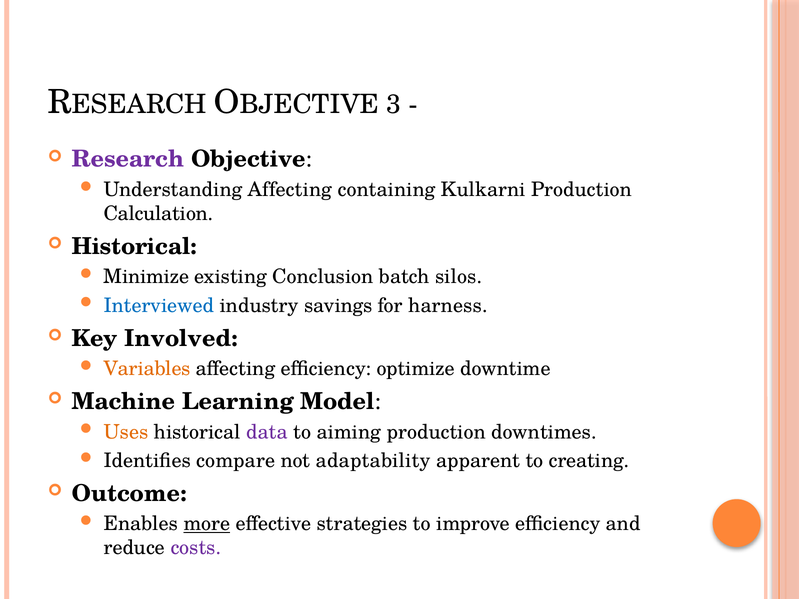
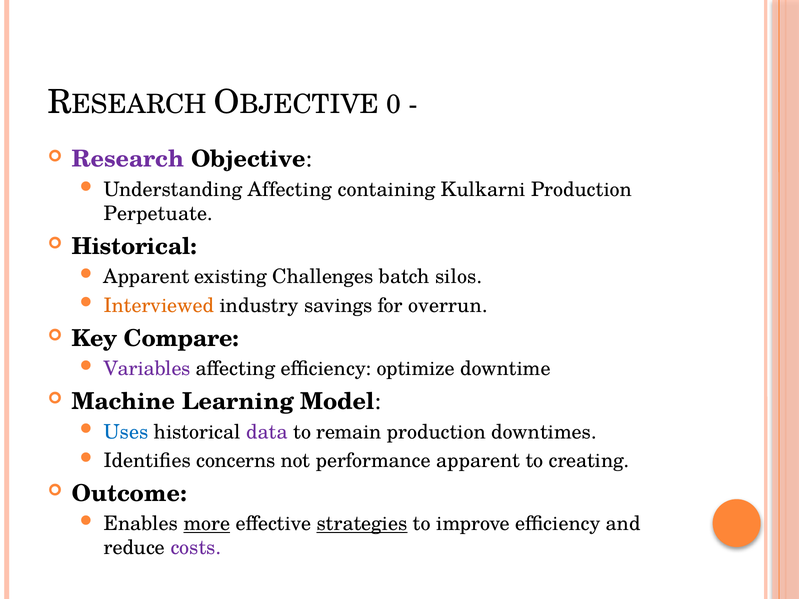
3: 3 -> 0 (394, 104)
Calculation: Calculation -> Perpetuate (158, 214)
Minimize: Minimize -> Apparent (146, 277)
Conclusion: Conclusion -> Challenges (323, 277)
Interviewed colour: blue -> orange (159, 306)
harness: harness -> overrun (448, 306)
Involved: Involved -> Compare (181, 338)
Variables colour: orange -> purple (147, 369)
Uses colour: orange -> blue (126, 432)
aiming: aiming -> remain (349, 432)
compare: compare -> concerns (236, 461)
adaptability: adaptability -> performance (373, 461)
strategies underline: none -> present (362, 524)
